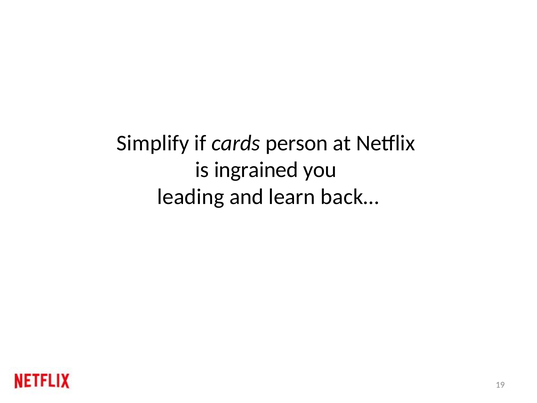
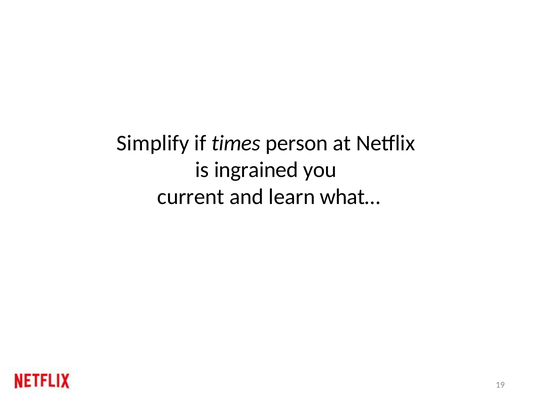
cards: cards -> times (236, 143)
leading: leading -> current (191, 197)
back…: back… -> what… (350, 197)
